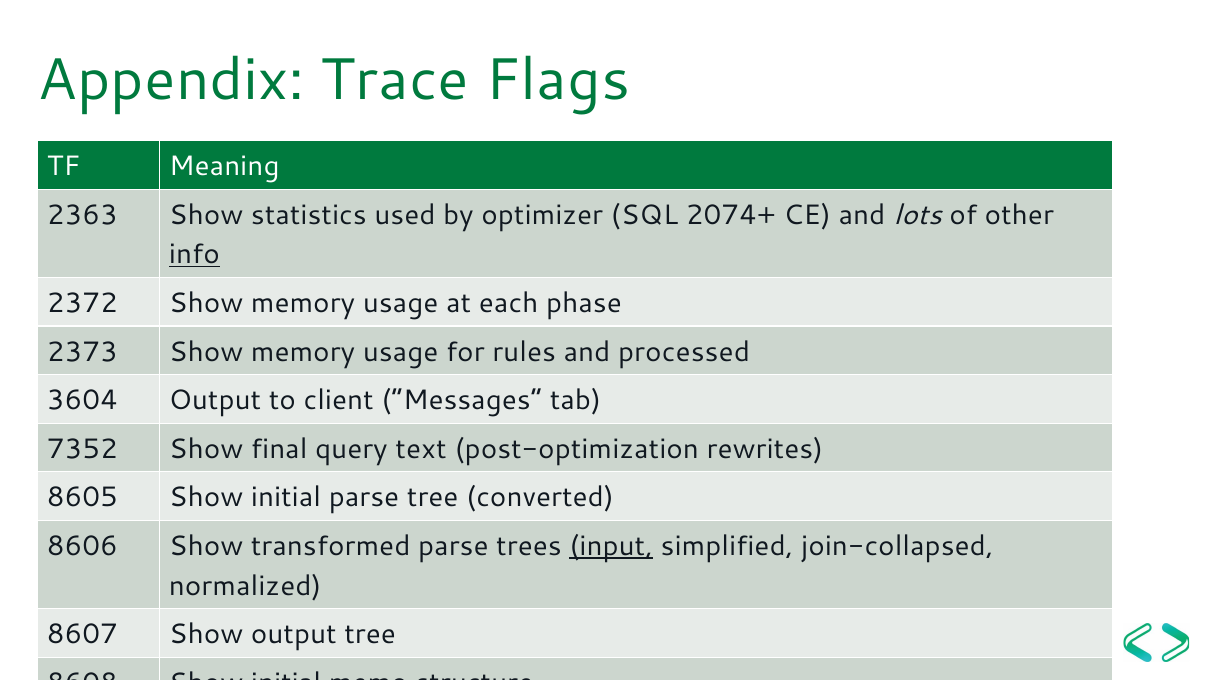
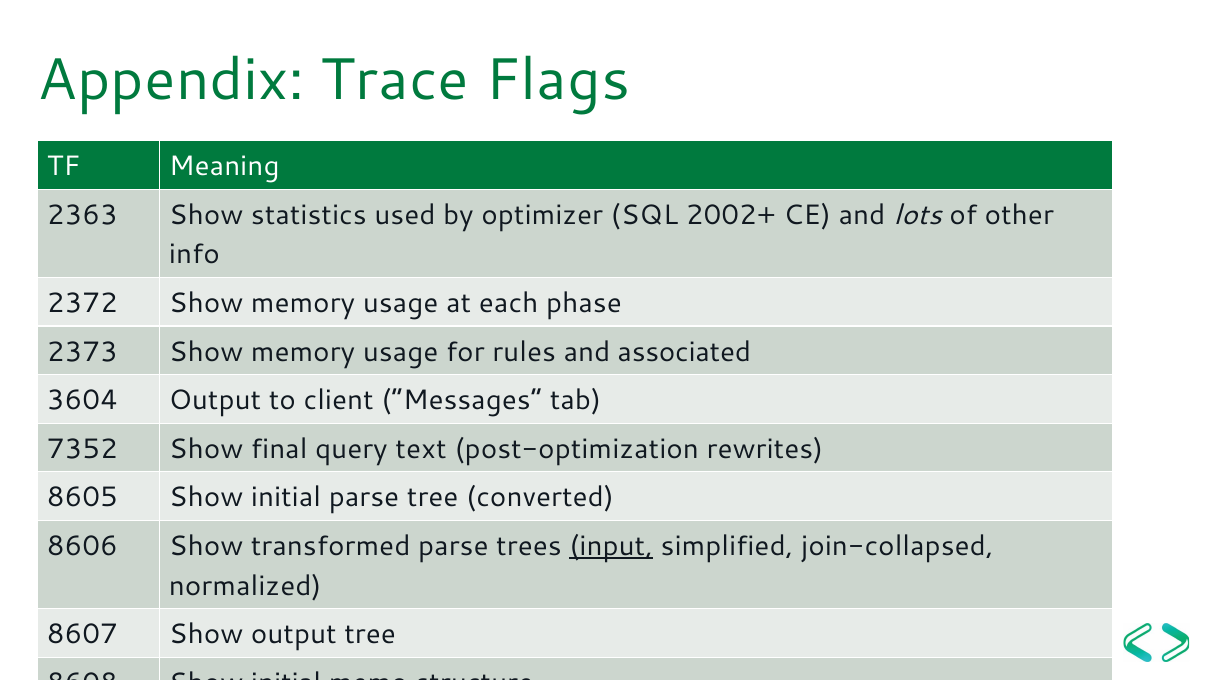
2074+: 2074+ -> 2002+ (731, 215)
info underline: present -> none (194, 254)
processed: processed -> associated (684, 352)
